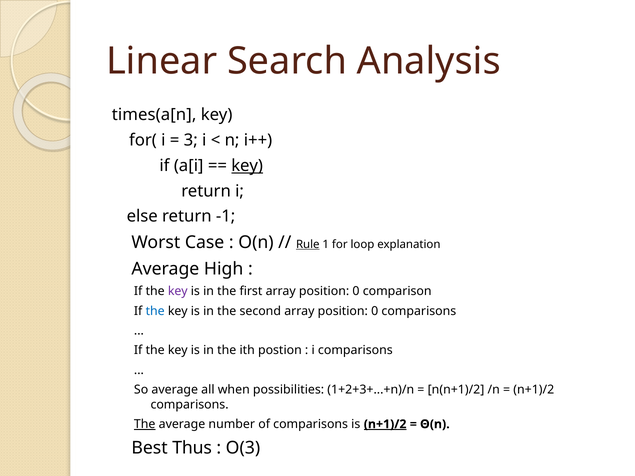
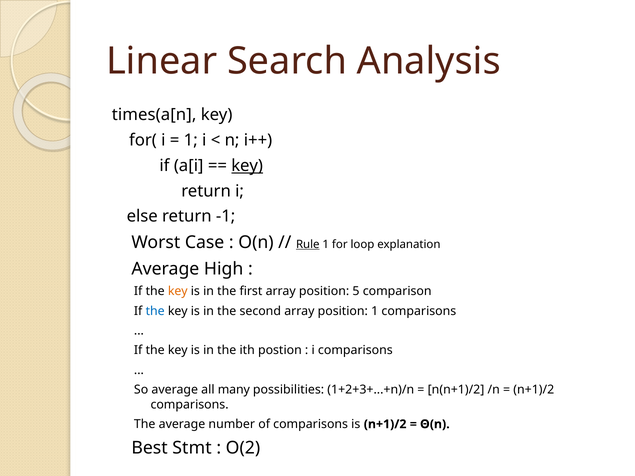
3: 3 -> 1 (191, 140)
key colour: purple -> orange (178, 291)
first array position 0: 0 -> 5 (356, 291)
second array position 0: 0 -> 1 (375, 311)
when: when -> many (234, 390)
The underline: present -> none (145, 424)
n+1)/2 underline: present -> none (385, 424)
Thus: Thus -> Stmt (192, 448)
O(3: O(3 -> O(2 (243, 448)
